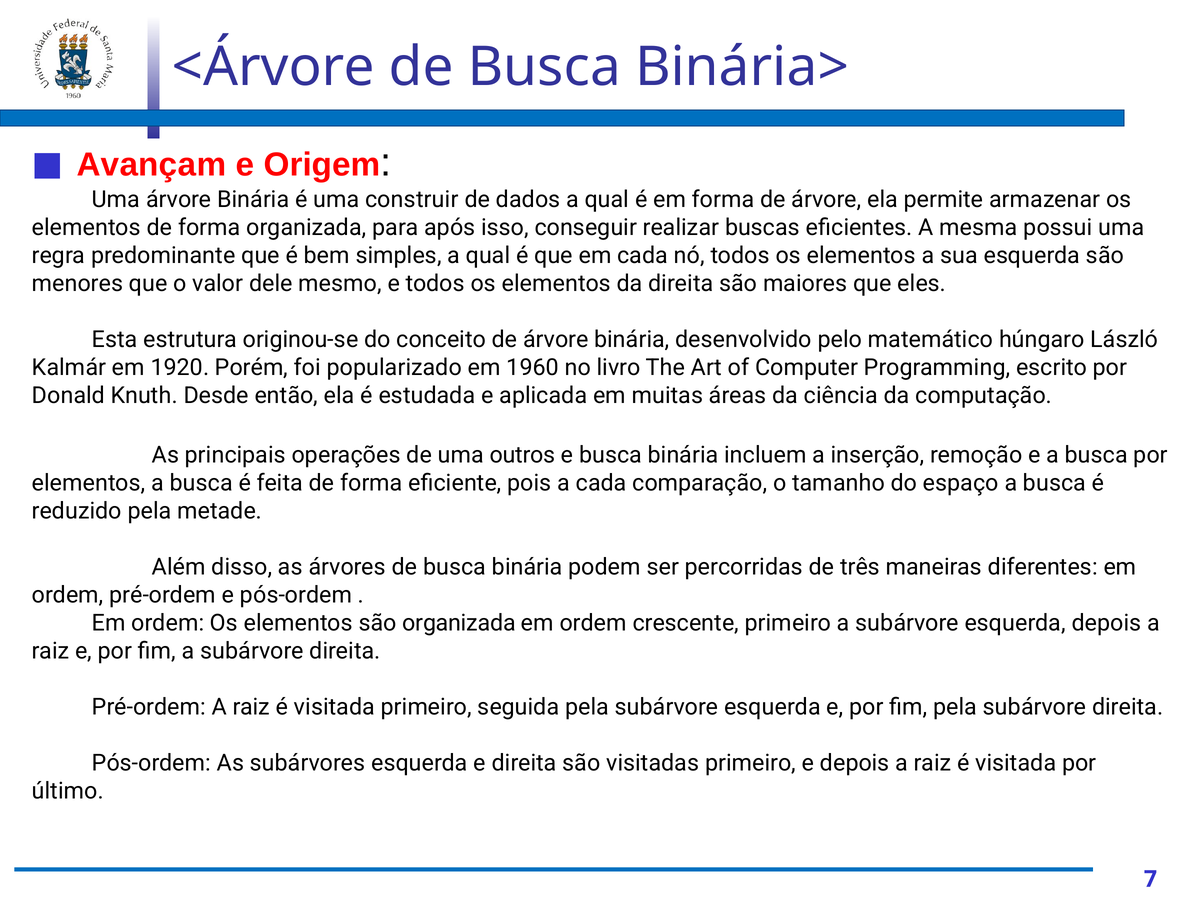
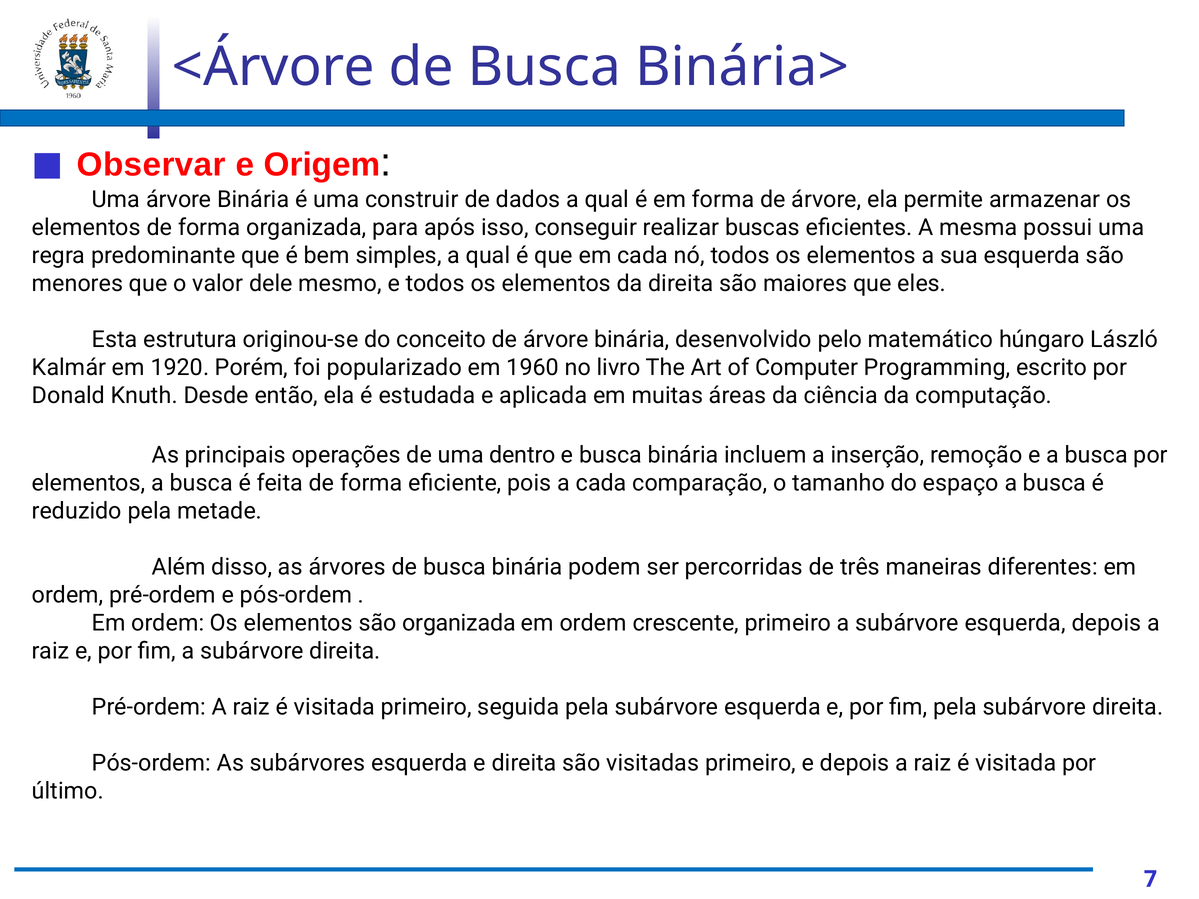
Avançam: Avançam -> Observar (151, 165)
outros: outros -> dentro (522, 455)
